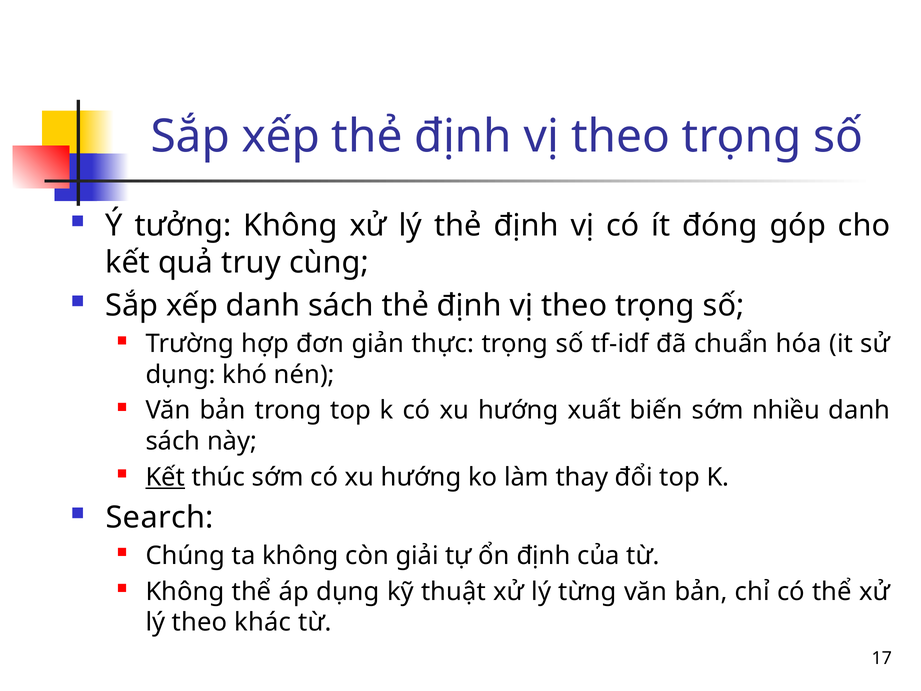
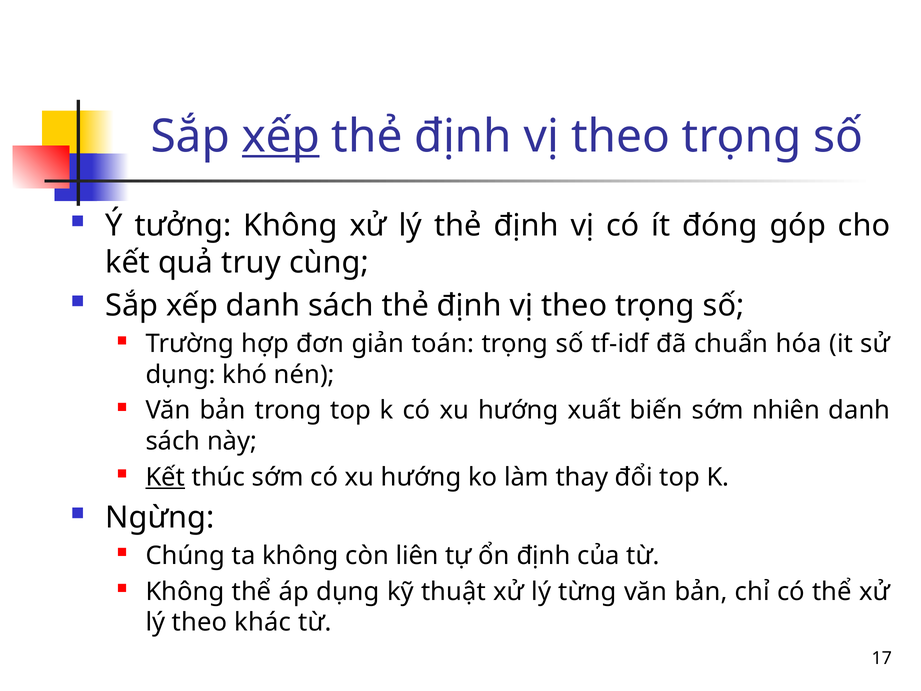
xếp underline: none -> present (281, 136)
thực: thực -> toán (443, 344)
nhiều: nhiều -> nhiên (786, 410)
Search: Search -> Ngừng (160, 517)
giải: giải -> liên (417, 556)
